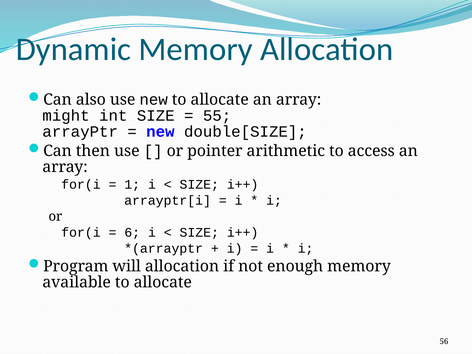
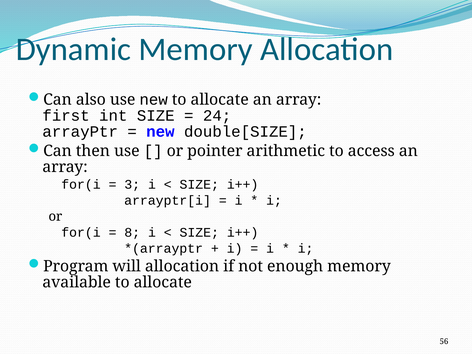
might: might -> first (66, 116)
55: 55 -> 24 (217, 116)
1: 1 -> 3 (132, 184)
6: 6 -> 8 (132, 232)
